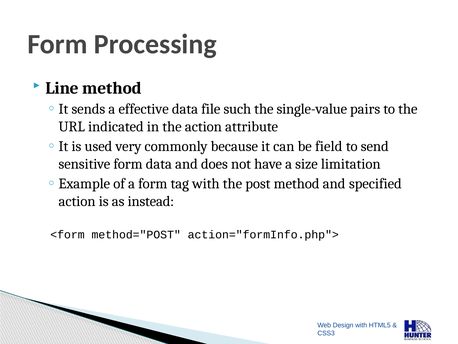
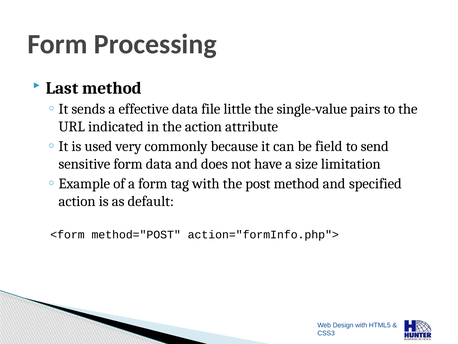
Line: Line -> Last (62, 88)
such: such -> little (237, 109)
instead: instead -> default (151, 201)
